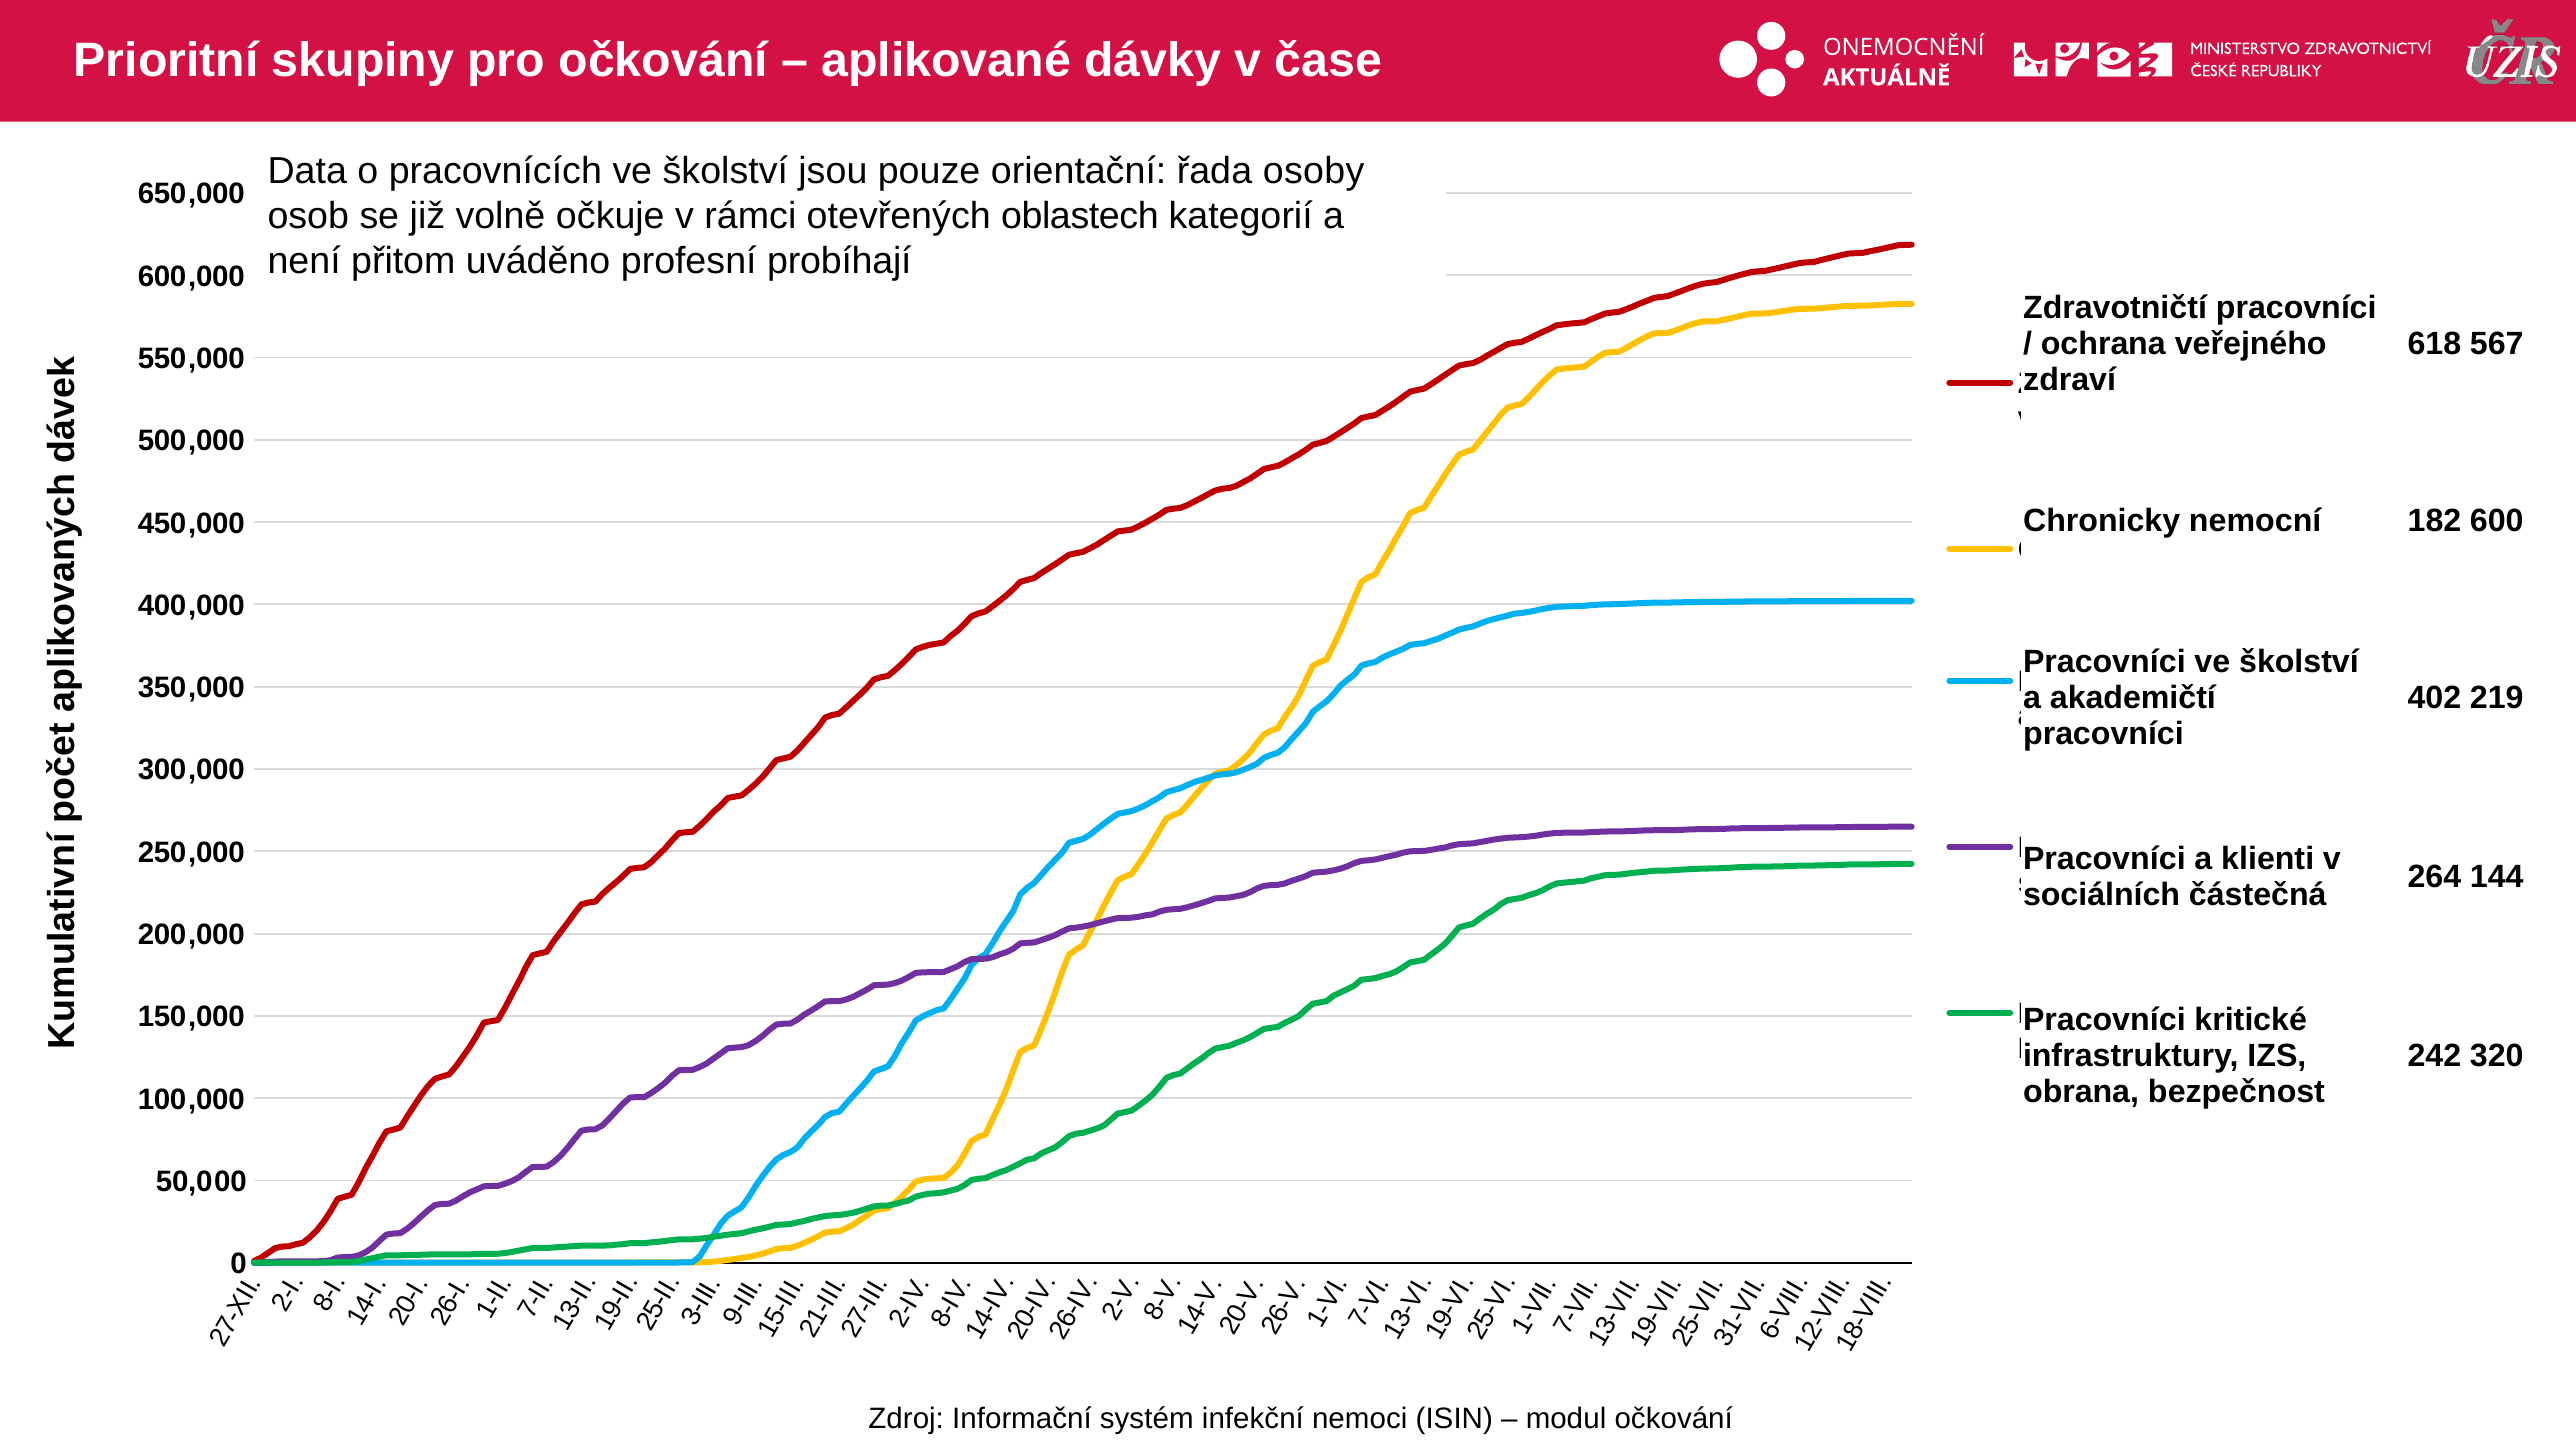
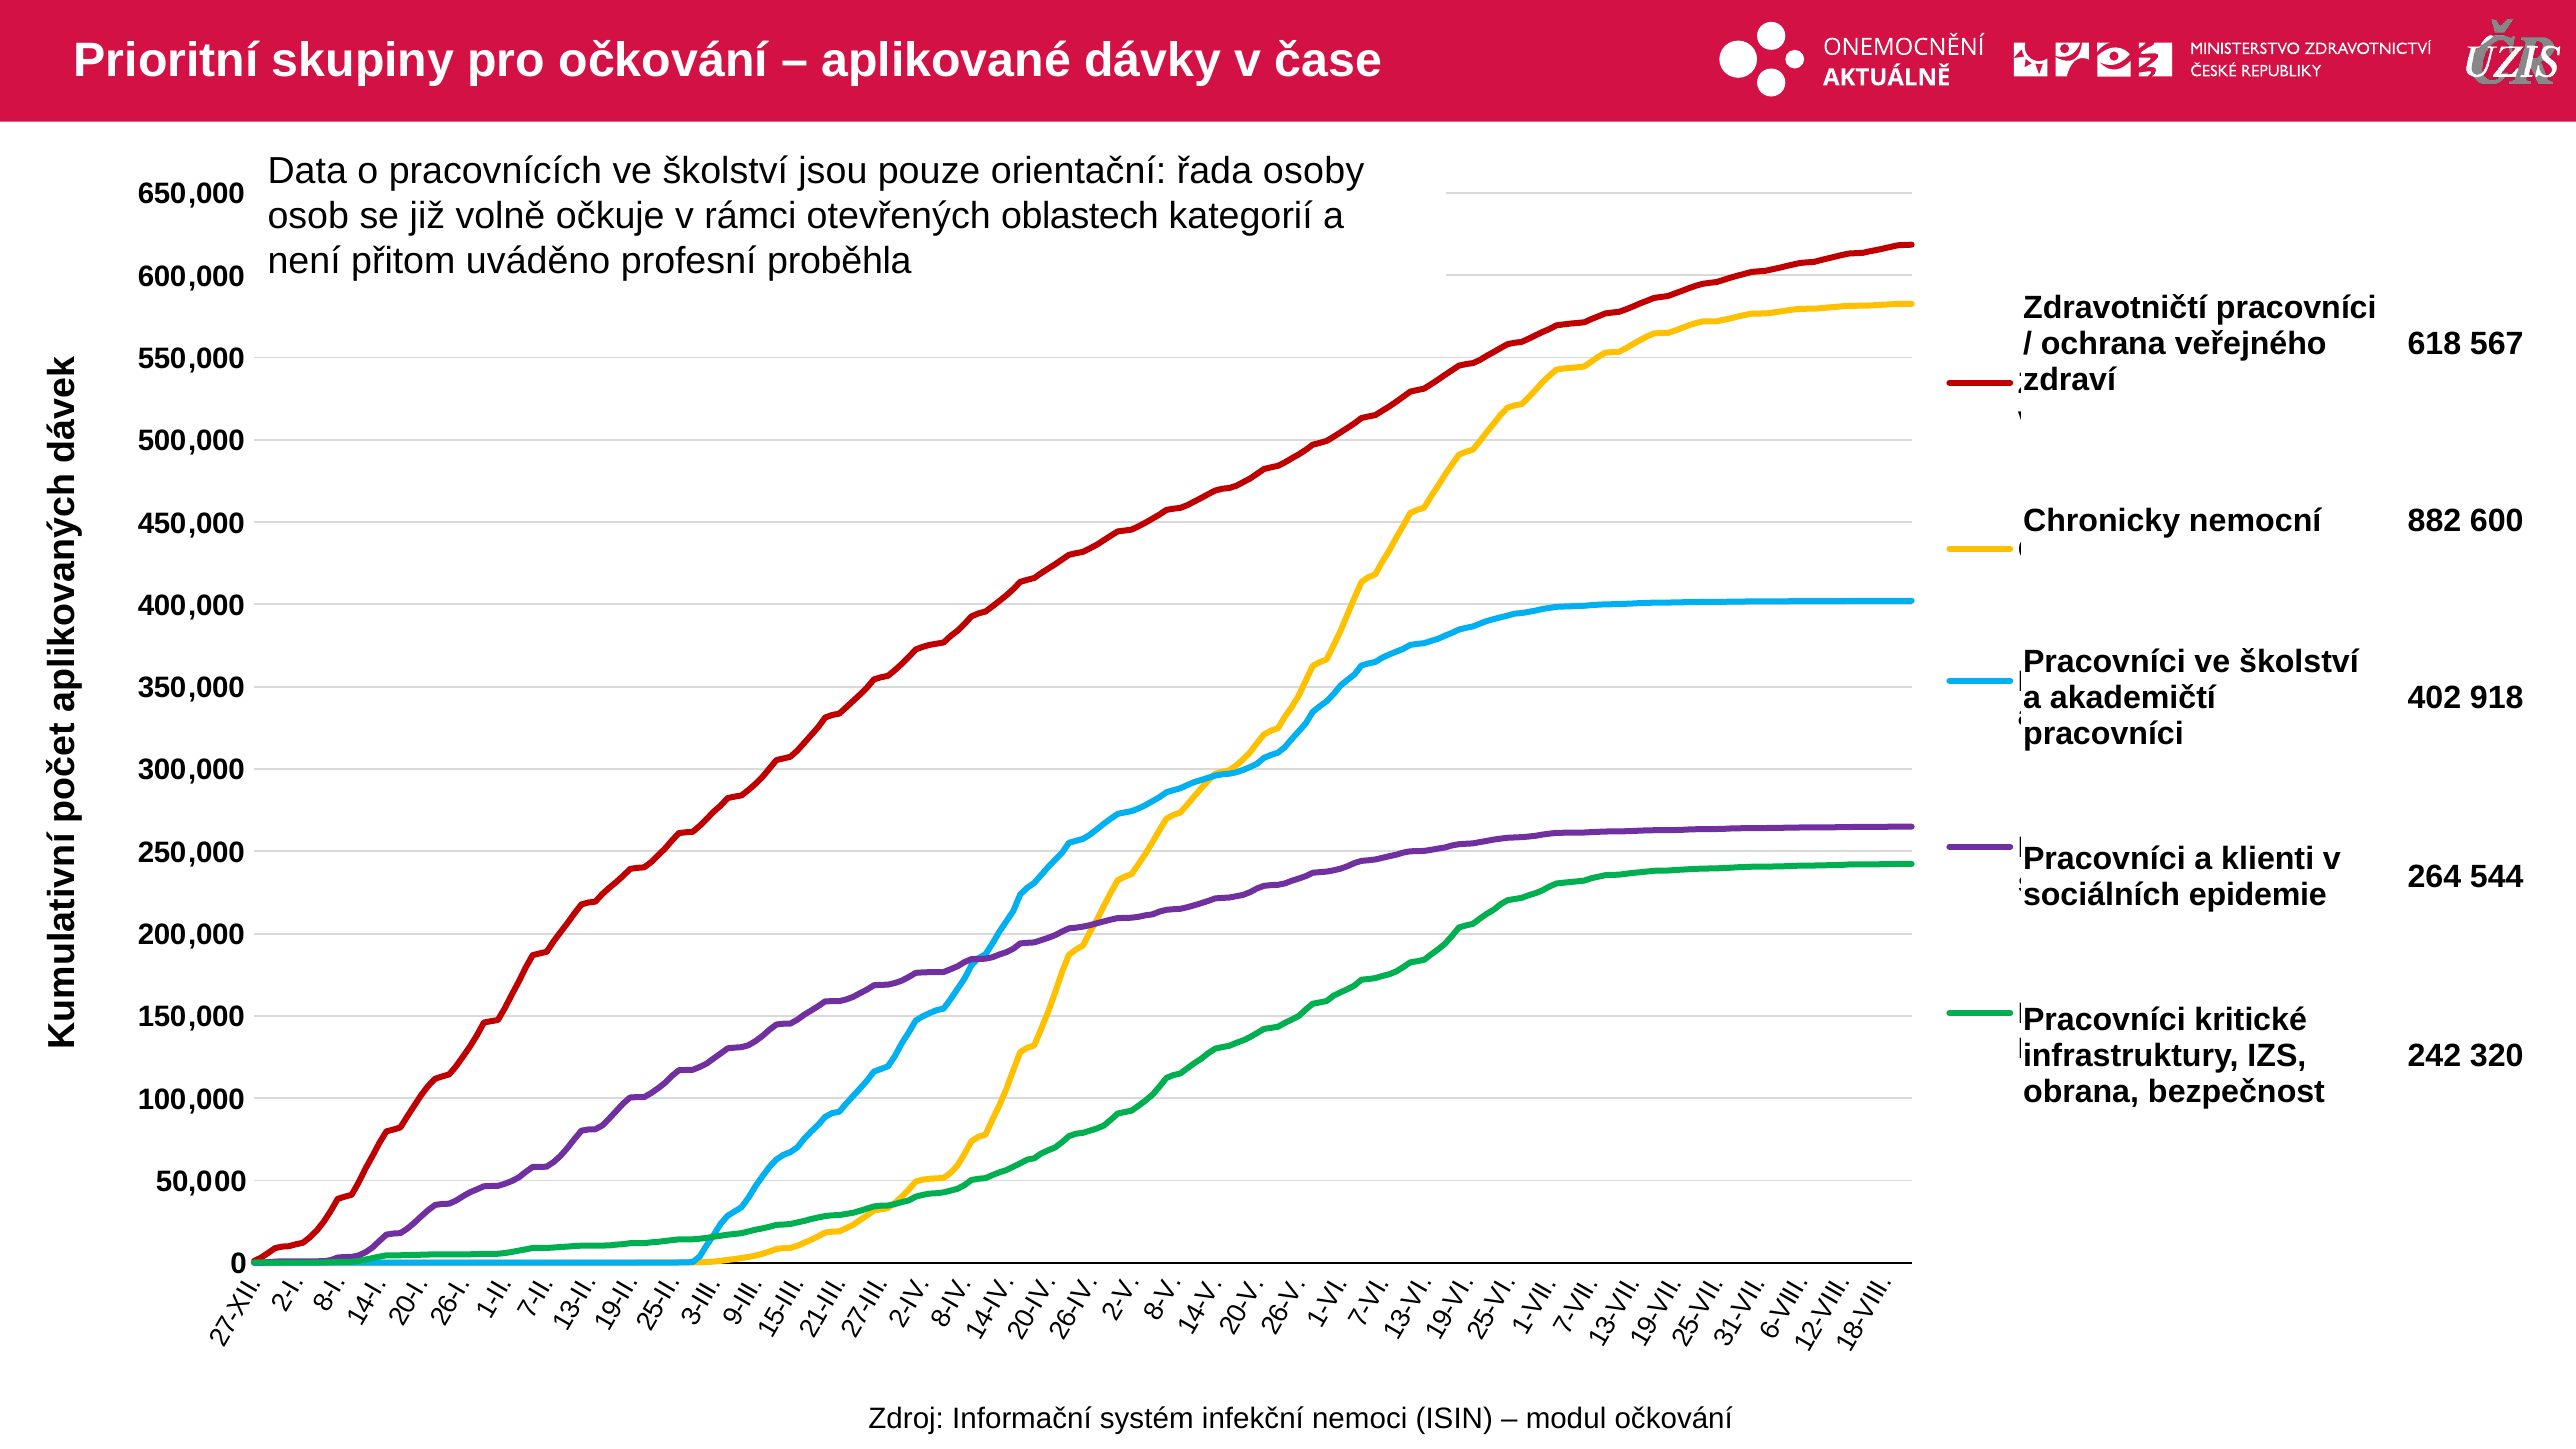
probíhají: probíhají -> proběhla (839, 261)
182: 182 -> 882 (2434, 521)
219: 219 -> 918 (2497, 698)
144: 144 -> 544 (2497, 877)
částečná: částečná -> epidemie (2258, 895)
